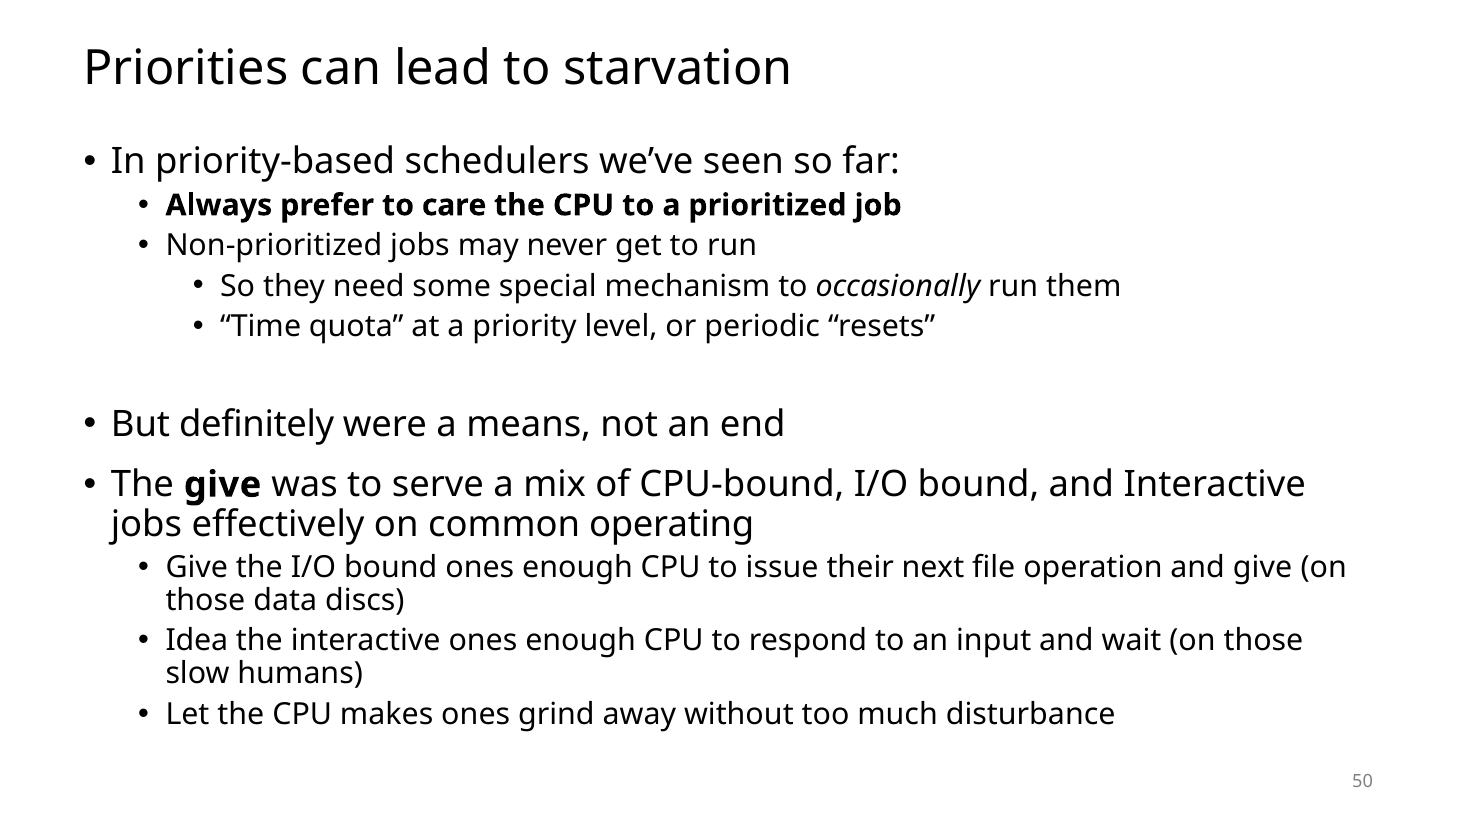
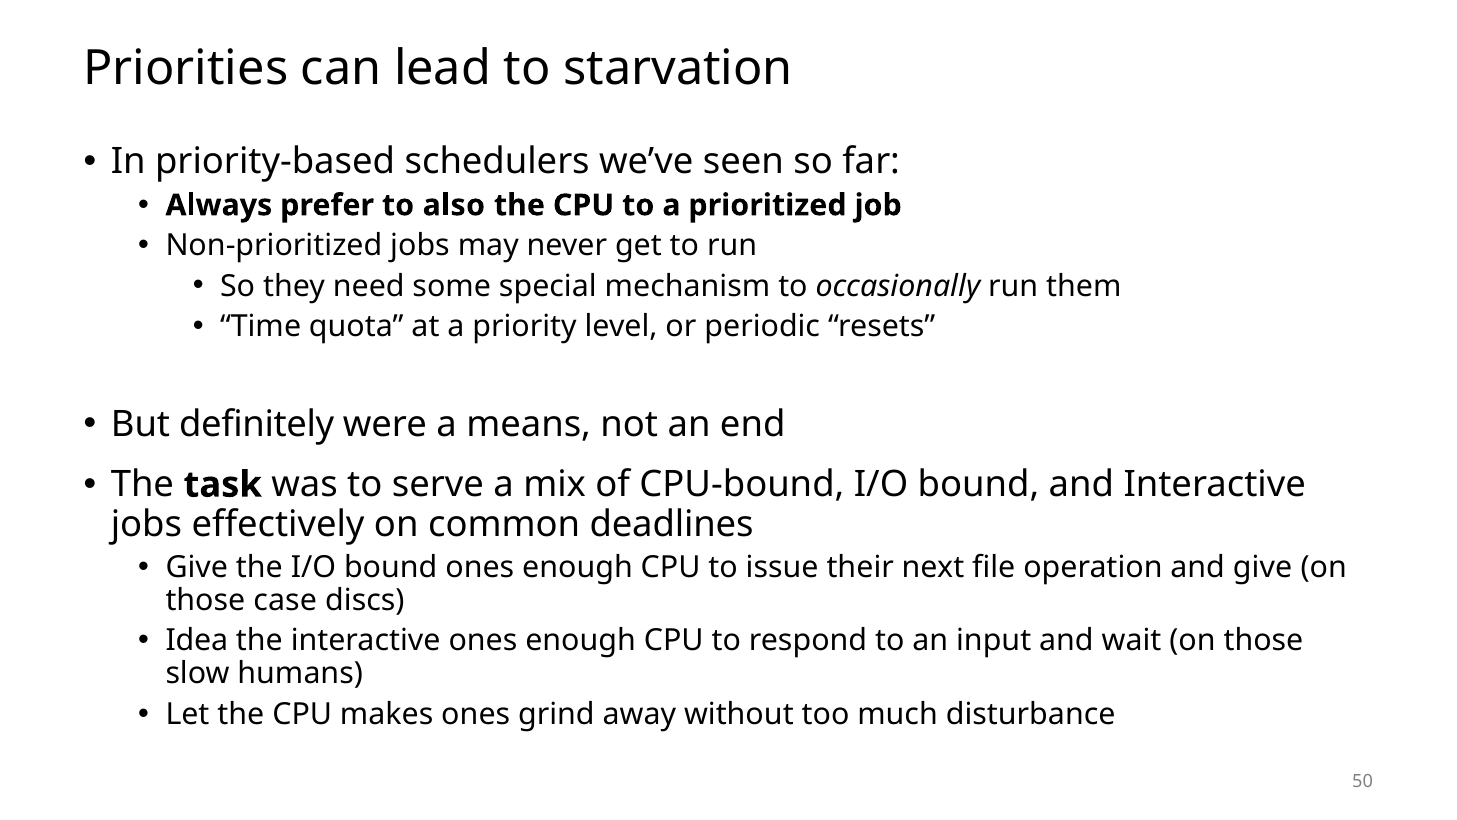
care: care -> also (454, 205)
The give: give -> task (223, 484)
operating: operating -> deadlines (672, 524)
data: data -> case (285, 600)
